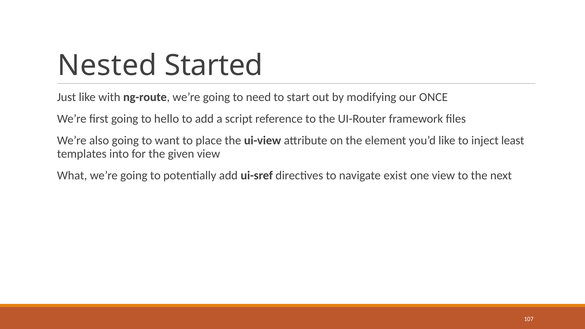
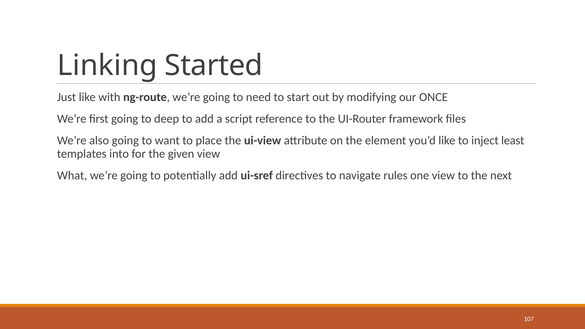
Nested: Nested -> Linking (107, 66)
hello: hello -> deep (167, 119)
exist: exist -> rules (395, 176)
